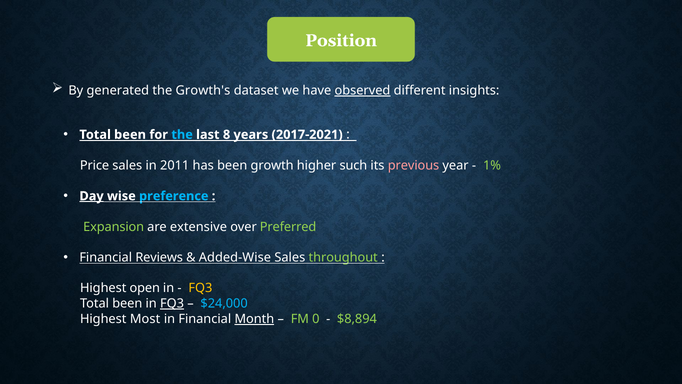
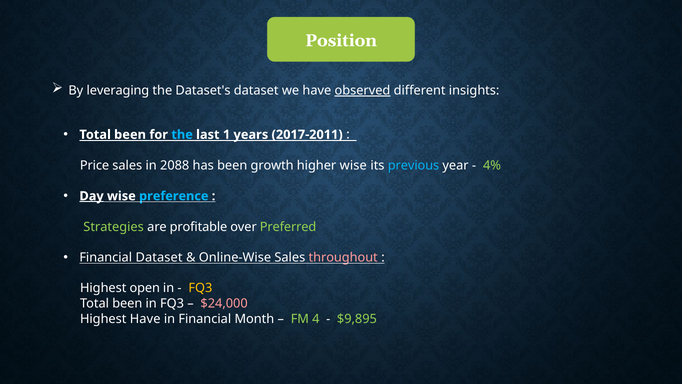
generated: generated -> leveraging (118, 90)
Growth's: Growth's -> Dataset's (203, 90)
8: 8 -> 1 (227, 135)
2017-2021: 2017-2021 -> 2017-2011 (307, 135)
2011: 2011 -> 2088 (175, 165)
higher such: such -> wise (353, 165)
previous colour: pink -> light blue (414, 165)
1%: 1% -> 4% (492, 165)
Expansion: Expansion -> Strategies (114, 227)
extensive: extensive -> profitable (199, 227)
Financial Reviews: Reviews -> Dataset (159, 257)
Added-Wise: Added-Wise -> Online-Wise (235, 257)
throughout colour: light green -> pink (343, 257)
FQ3 underline: present -> none (172, 303)
$24,000 colour: light blue -> pink (224, 303)
Highest Most: Most -> Have (145, 319)
Month underline: present -> none (254, 319)
0: 0 -> 4 (316, 319)
$8,894: $8,894 -> $9,895 (357, 319)
